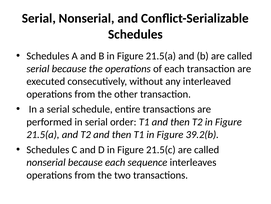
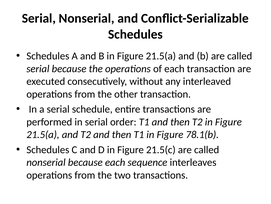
39.2(b: 39.2(b -> 78.1(b (202, 134)
